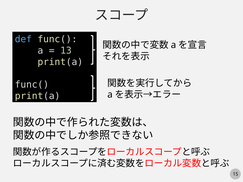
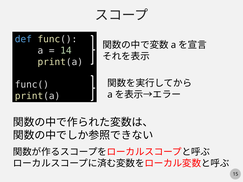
13: 13 -> 14 (66, 51)
